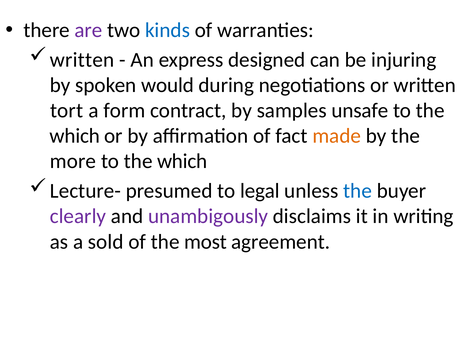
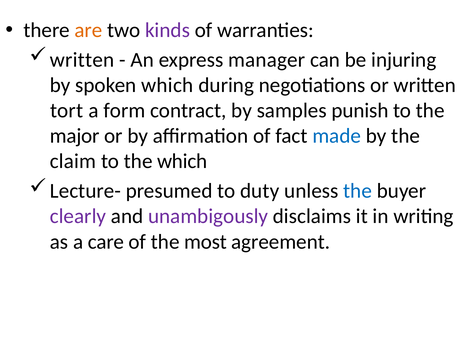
are colour: purple -> orange (88, 30)
kinds colour: blue -> purple (168, 30)
designed: designed -> manager (267, 60)
spoken would: would -> which (167, 85)
unsafe: unsafe -> punish (360, 111)
which: which -> major (75, 136)
made colour: orange -> blue (337, 136)
more: more -> claim (73, 161)
legal: legal -> duty (260, 191)
sold: sold -> care (106, 242)
